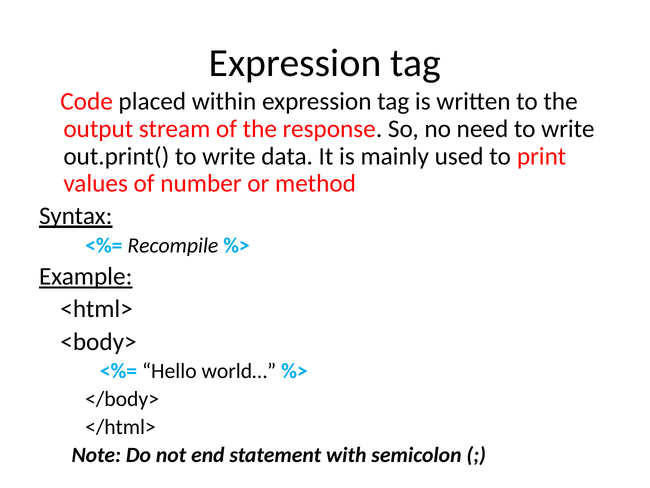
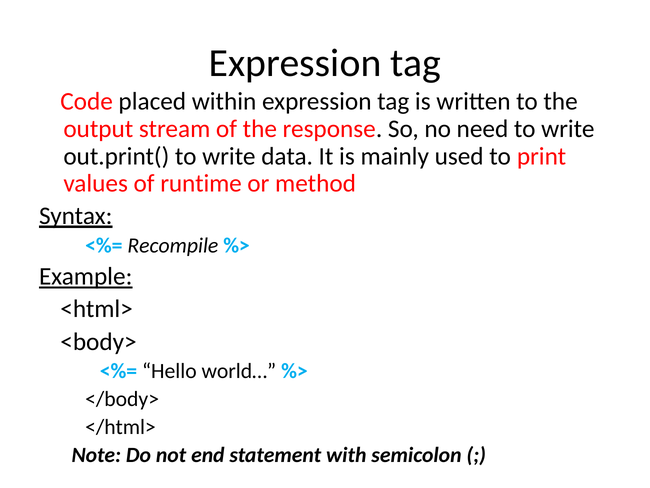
number: number -> runtime (201, 183)
